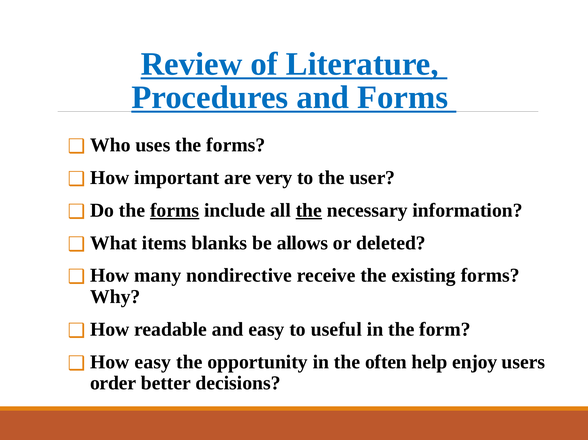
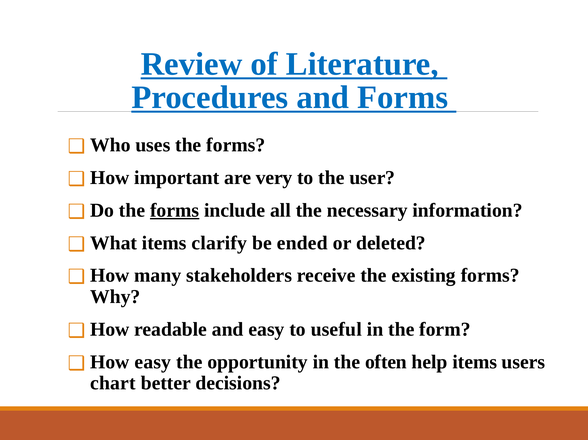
the underline: present -> none (309, 211)
blanks: blanks -> clarify (219, 243)
allows: allows -> ended (302, 243)
nondirective: nondirective -> stakeholders (239, 276)
help enjoy: enjoy -> items (475, 362)
order: order -> chart (113, 384)
